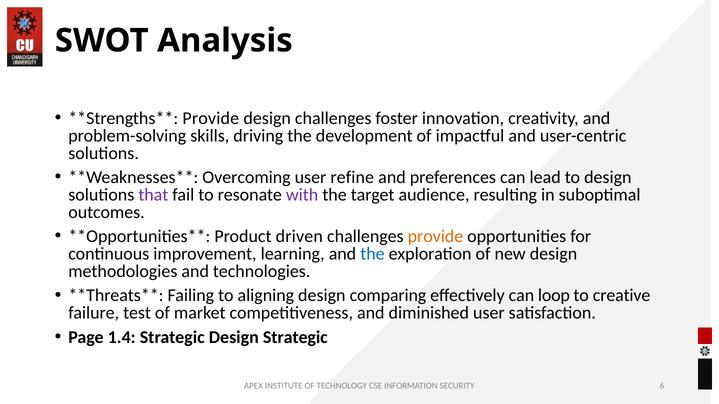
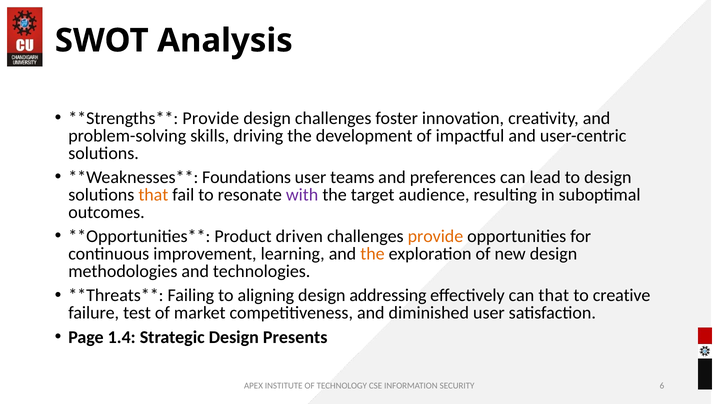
Overcoming: Overcoming -> Foundations (247, 178)
refine: refine -> teams (352, 178)
that colour: purple -> orange (153, 195)
the colour: blue -> orange (372, 254)
comparing: comparing -> addressing (388, 296)
can loop: loop -> that (554, 296)
Design Strategic: Strategic -> Presents (295, 338)
